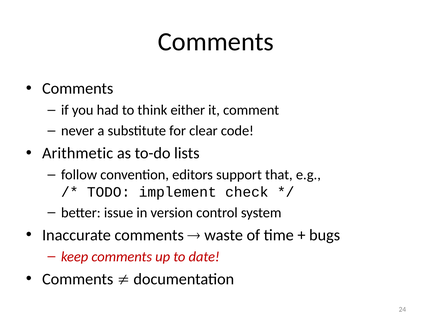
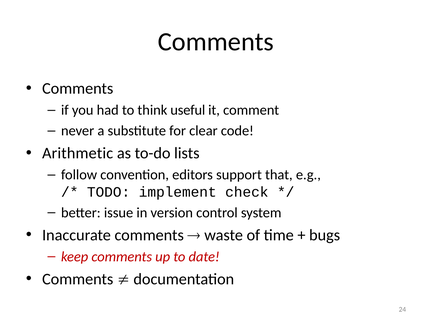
either: either -> useful (188, 110)
